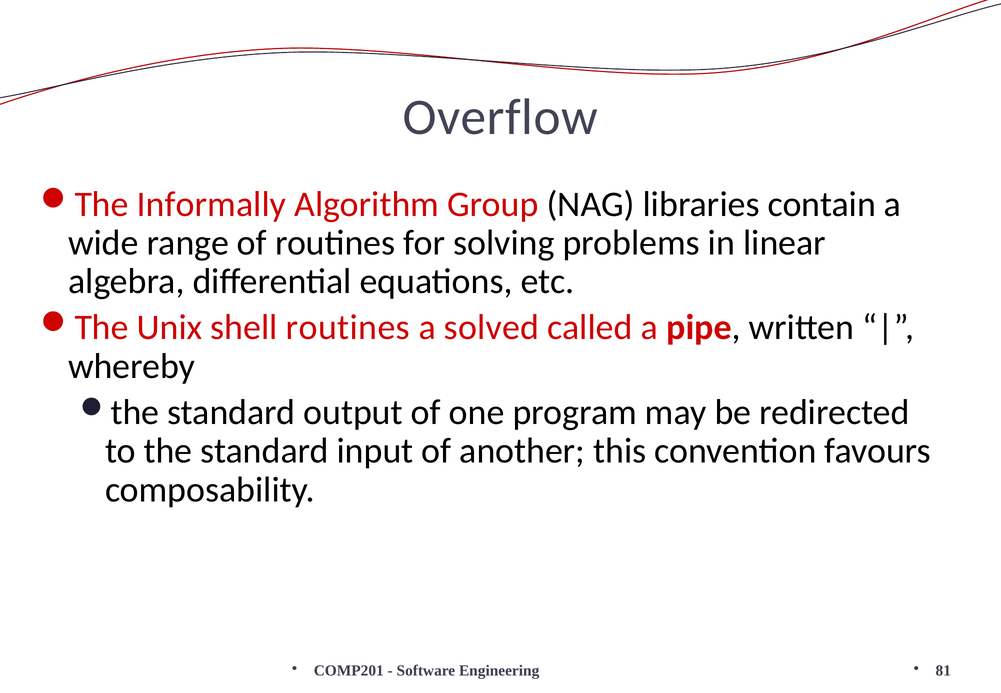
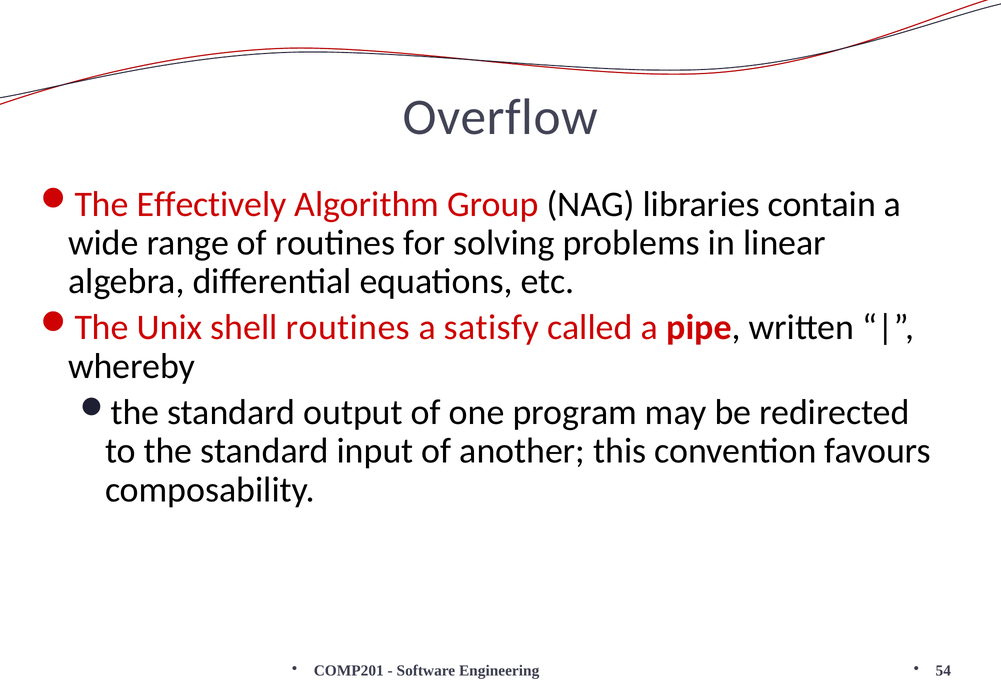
Informally: Informally -> Effectively (212, 204)
solved: solved -> satisfy (491, 328)
81: 81 -> 54 (943, 671)
